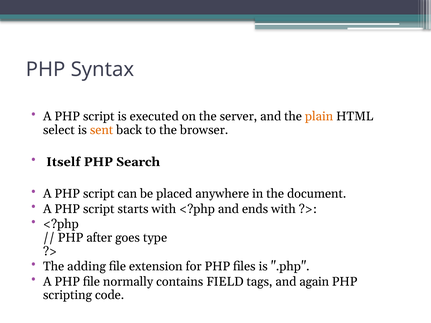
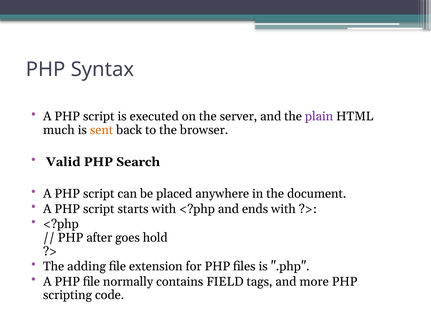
plain colour: orange -> purple (319, 117)
select: select -> much (59, 130)
Itself: Itself -> Valid (63, 162)
type: type -> hold (155, 238)
again: again -> more (314, 282)
